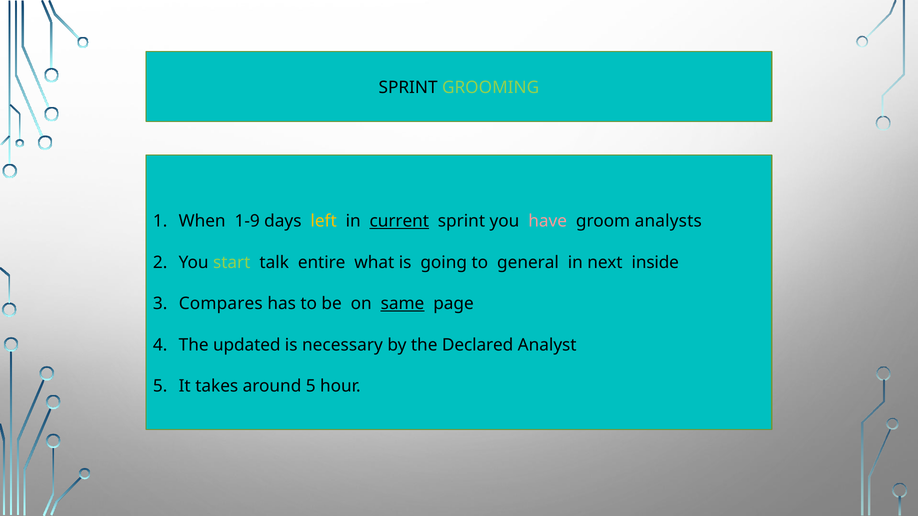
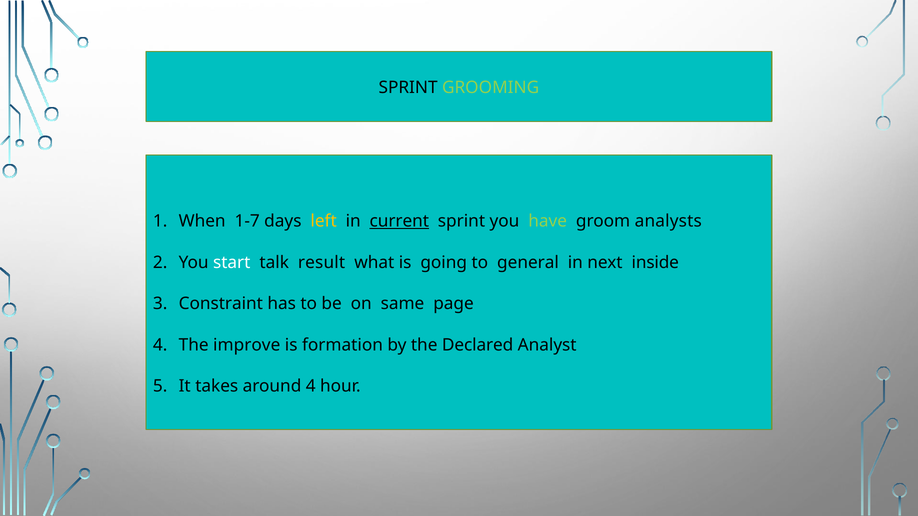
1-9: 1-9 -> 1-7 (247, 221)
have colour: pink -> light green (548, 221)
start colour: light green -> white (232, 263)
entire: entire -> result (322, 263)
Compares: Compares -> Constraint (221, 304)
same underline: present -> none (402, 304)
updated: updated -> improve (247, 345)
necessary: necessary -> formation (342, 345)
around 5: 5 -> 4 (311, 387)
